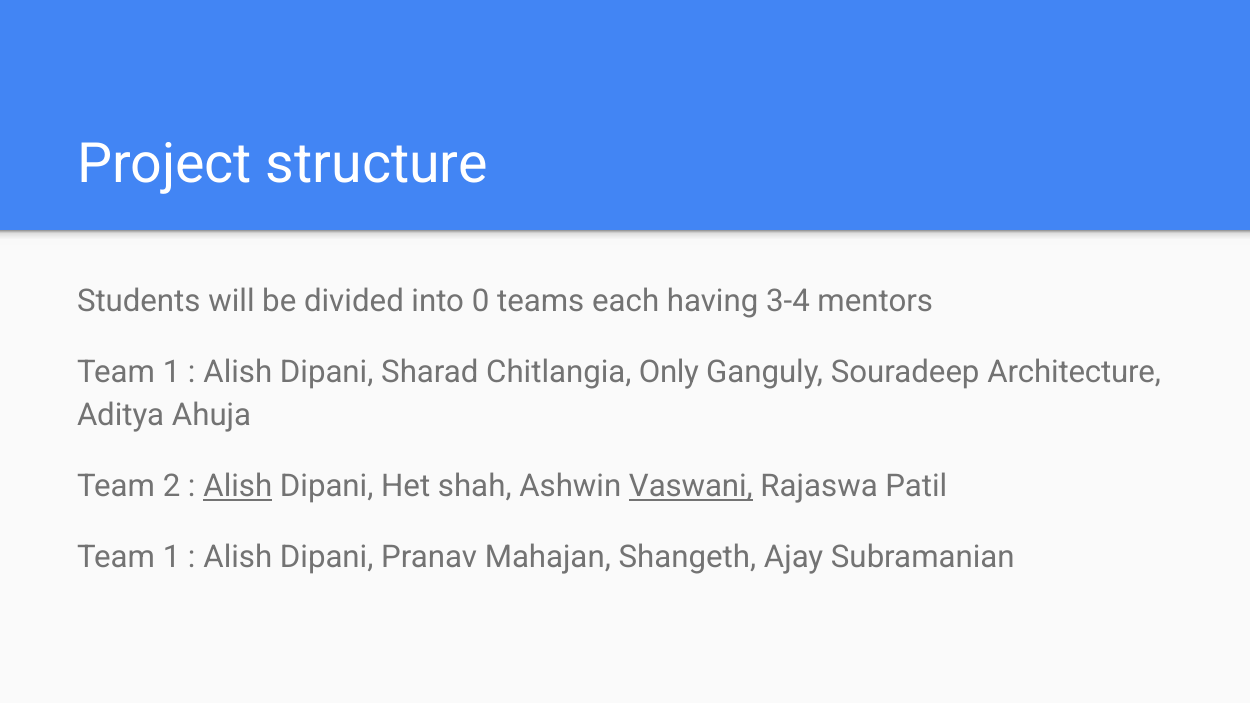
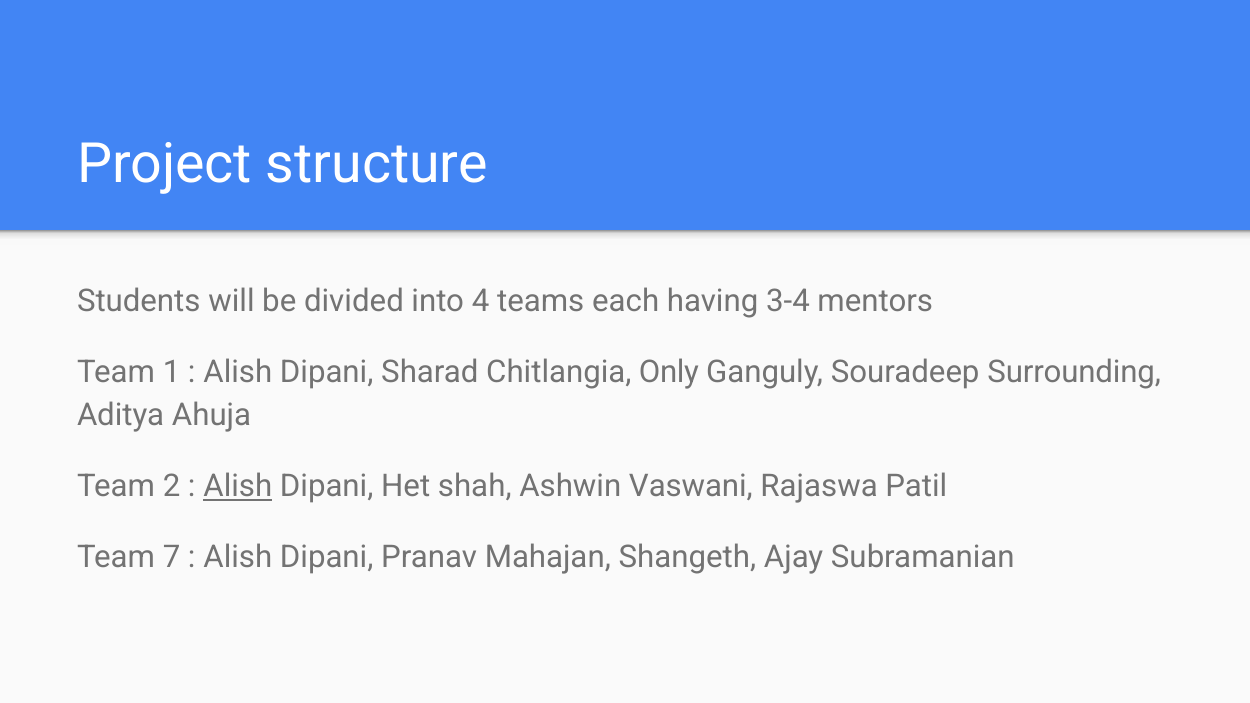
0: 0 -> 4 (481, 301)
Architecture: Architecture -> Surrounding (1074, 372)
Vaswani underline: present -> none (691, 486)
1: 1 -> 7 (172, 557)
